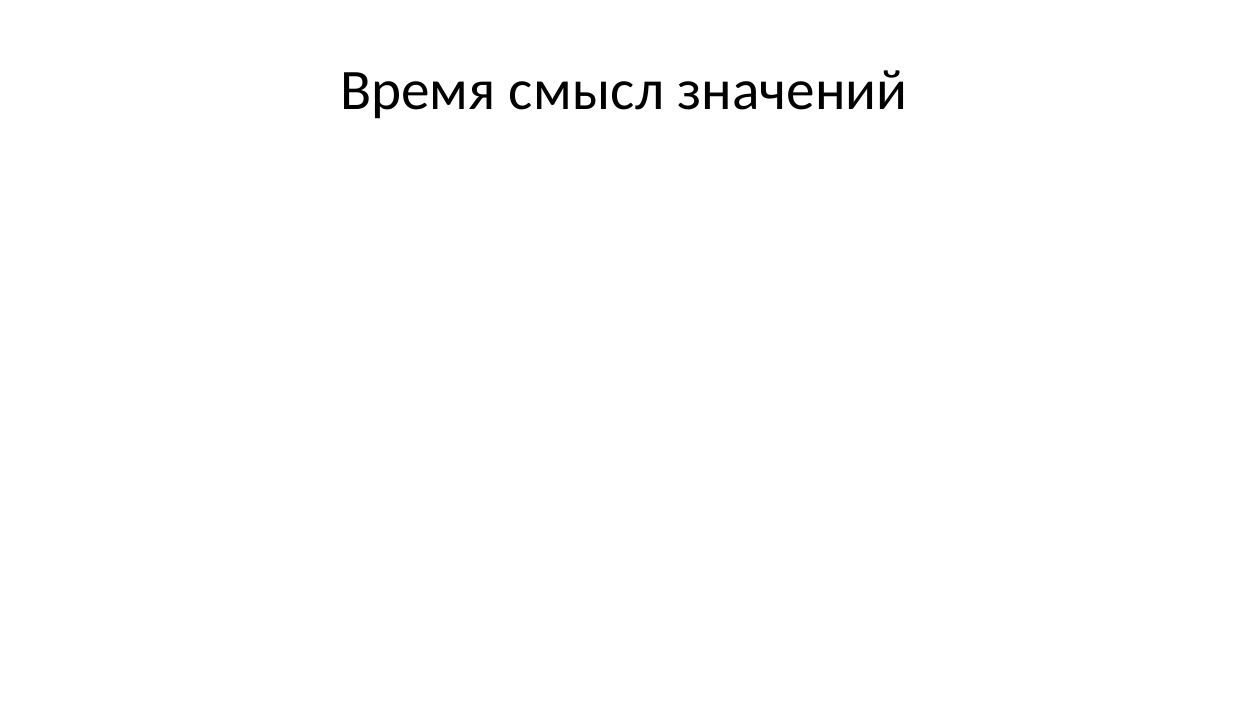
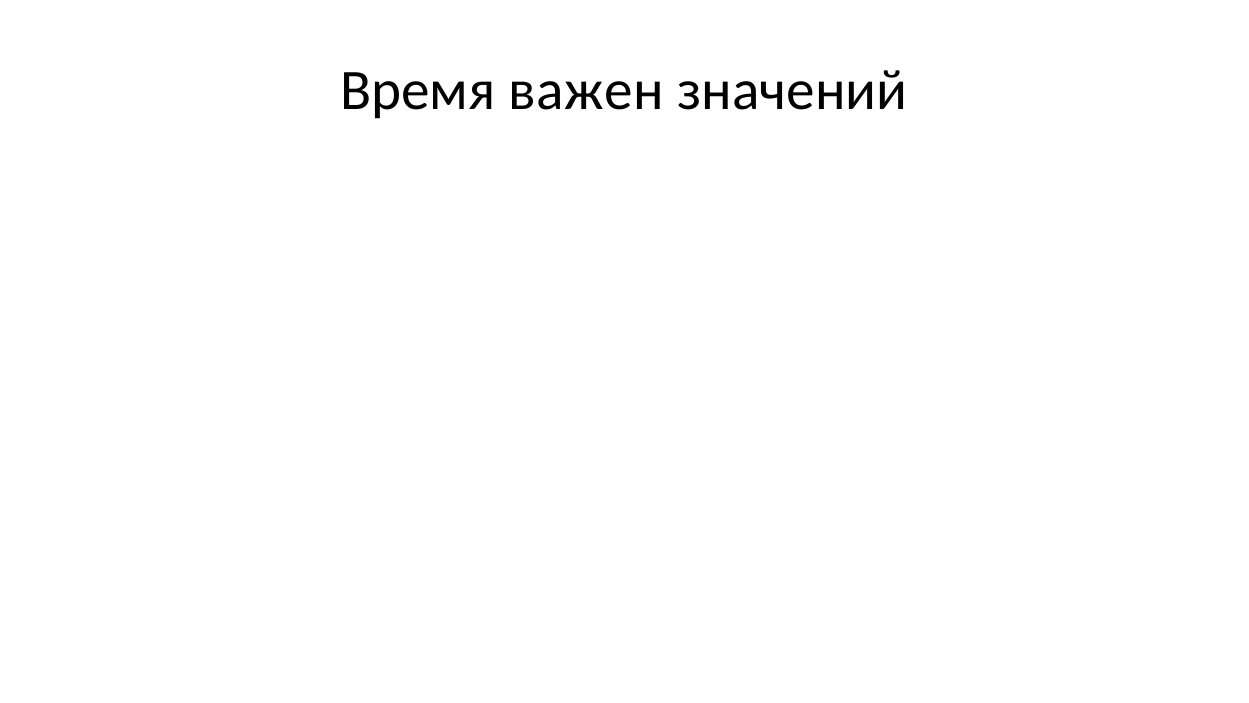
смысл: смысл -> важен (586, 91)
